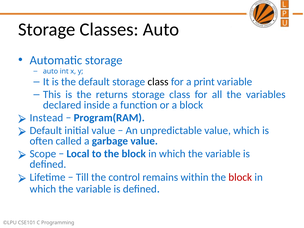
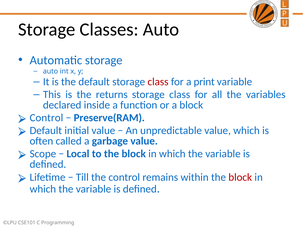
class colour: black -> red (158, 82)
Instead: Instead -> Control (46, 118)
Program(RAM: Program(RAM -> Preserve(RAM (109, 118)
